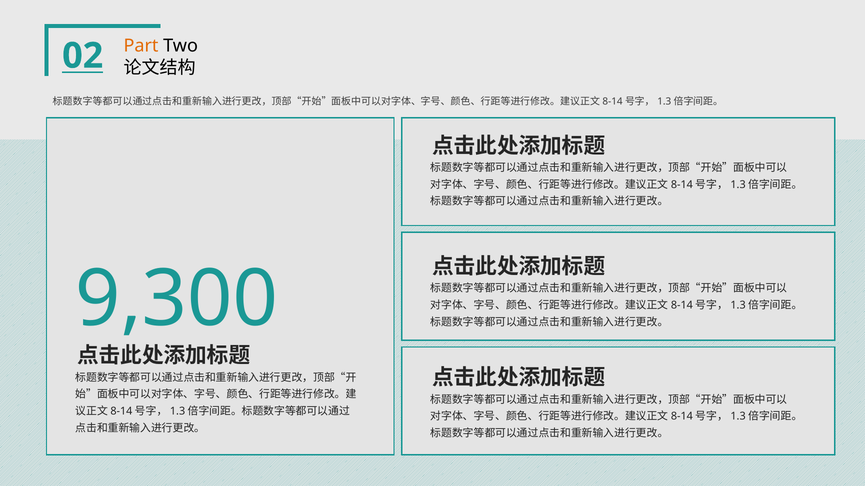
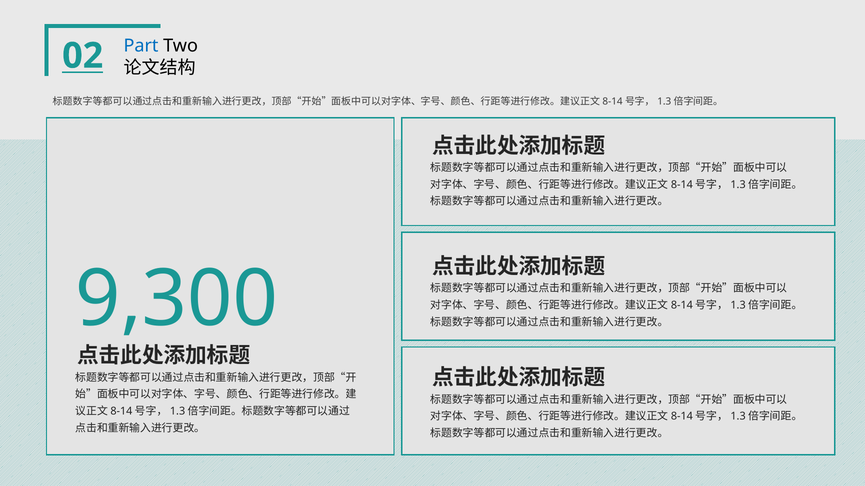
Part colour: orange -> blue (141, 46)
